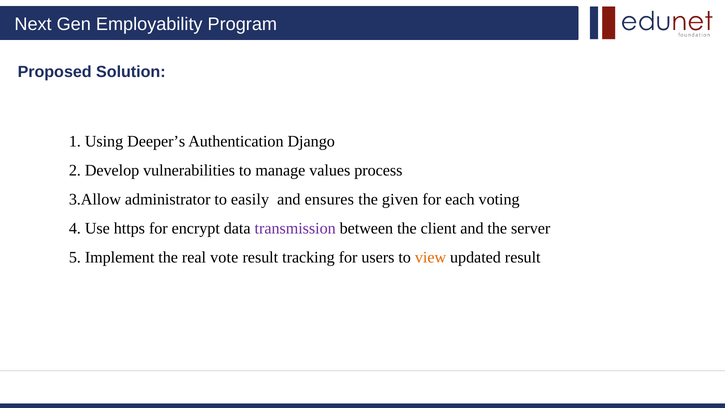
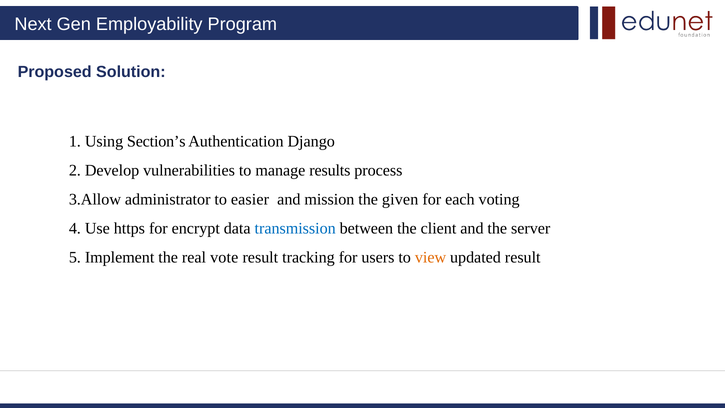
Deeper’s: Deeper’s -> Section’s (156, 141)
values: values -> results (330, 170)
easily: easily -> easier (250, 199)
ensures: ensures -> mission (329, 199)
transmission colour: purple -> blue (295, 228)
